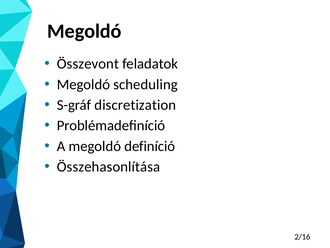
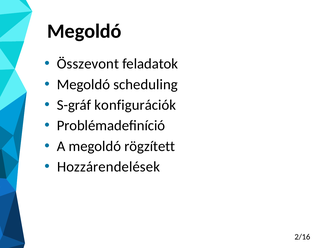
discretization: discretization -> konfigurációk (135, 105)
definíció: definíció -> rögzített (150, 146)
Összehasonlítása: Összehasonlítása -> Hozzárendelések (108, 166)
